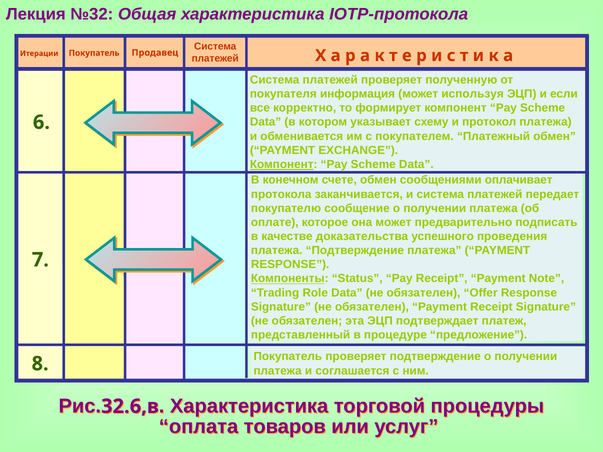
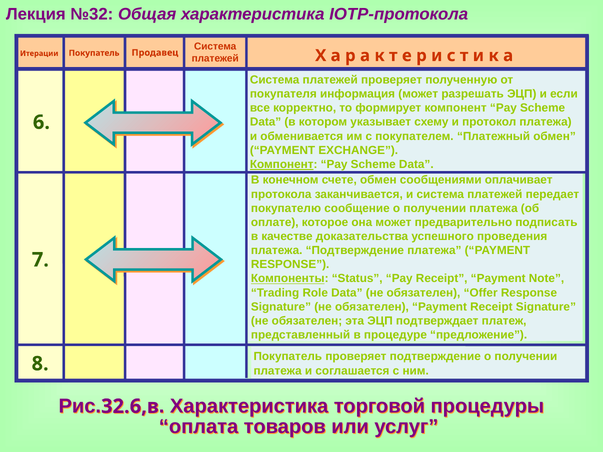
используя: используя -> разрешать (473, 94)
